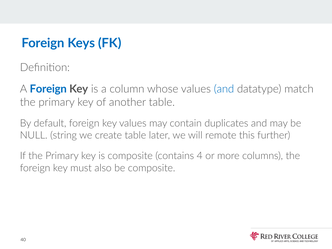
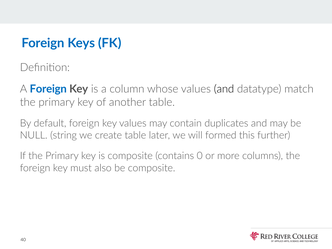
and colour: blue -> black (224, 89)
remote: remote -> formed (221, 135)
4: 4 -> 0 (200, 156)
